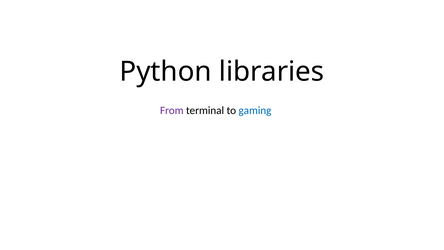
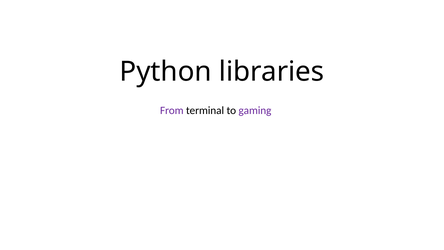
gaming colour: blue -> purple (255, 110)
